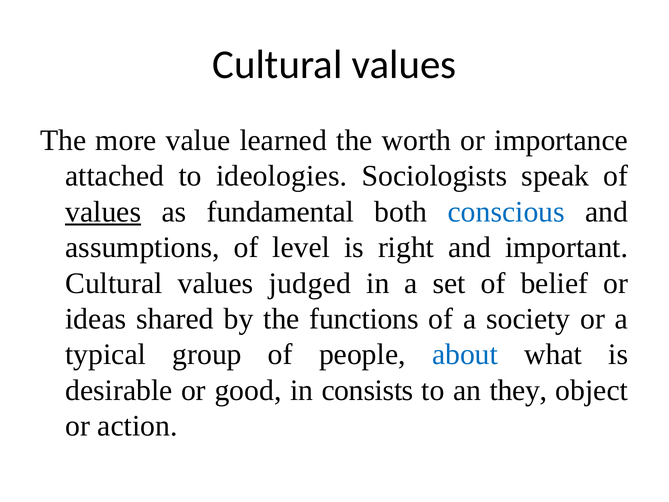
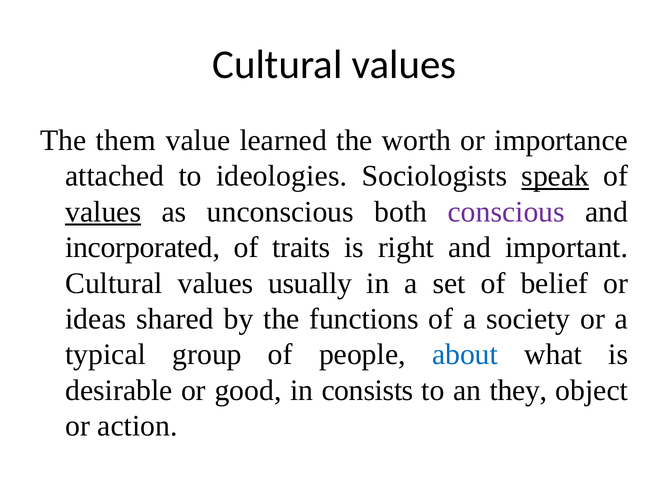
more: more -> them (126, 140)
speak underline: none -> present (555, 176)
fundamental: fundamental -> unconscious (280, 212)
conscious colour: blue -> purple (506, 212)
assumptions: assumptions -> incorporated (143, 247)
level: level -> traits (301, 247)
judged: judged -> usually (310, 283)
